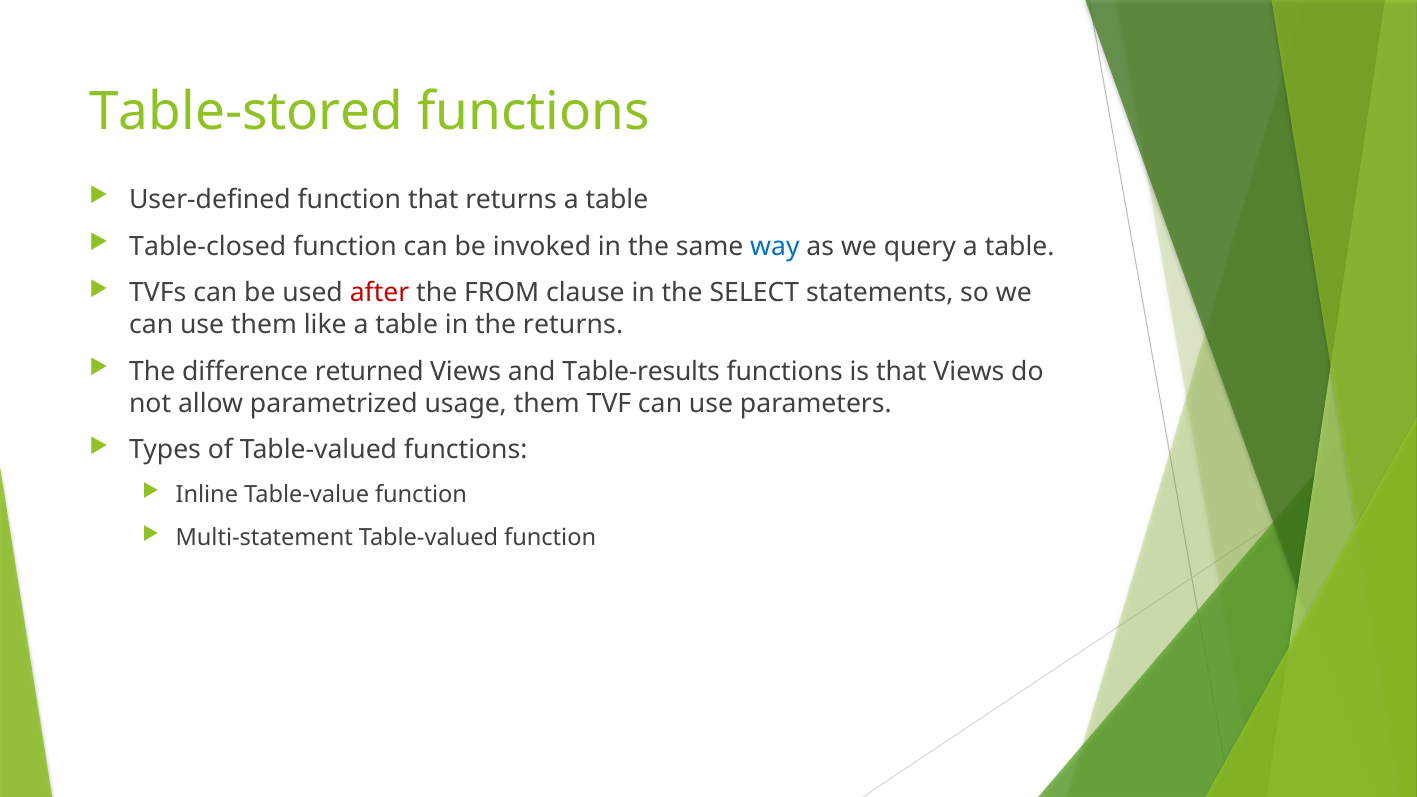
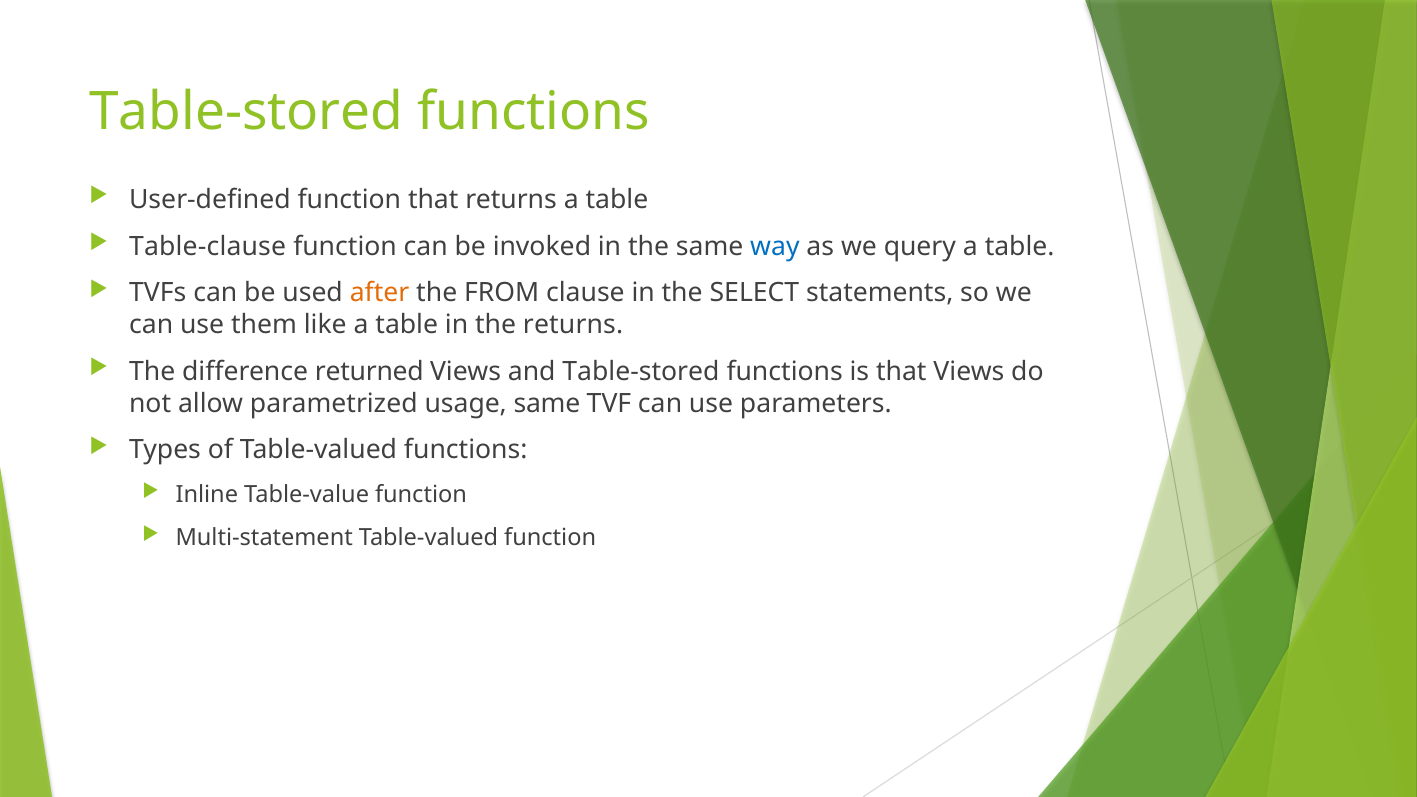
Table-closed: Table-closed -> Table-clause (208, 246)
after colour: red -> orange (380, 293)
and Table-results: Table-results -> Table-stored (641, 372)
usage them: them -> same (547, 404)
